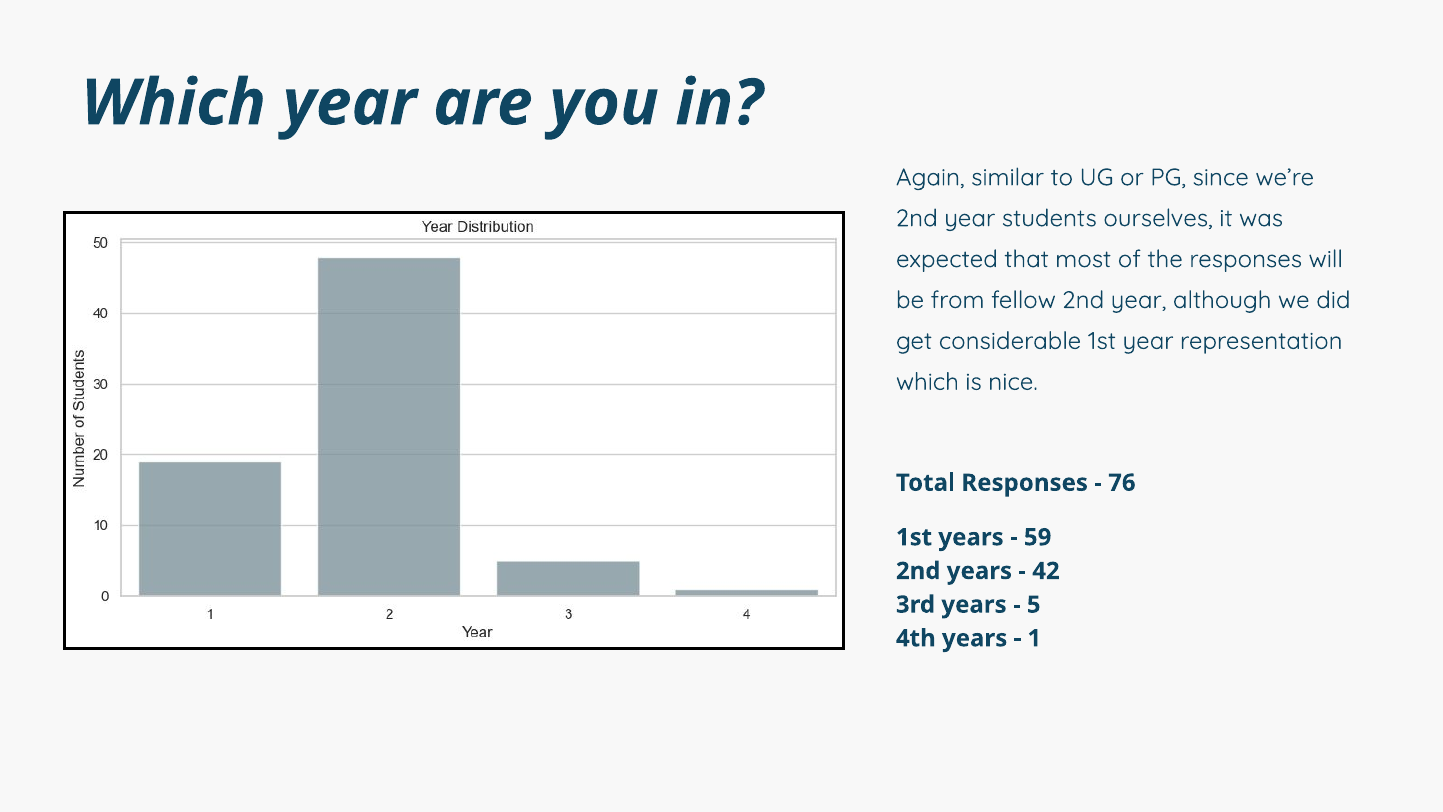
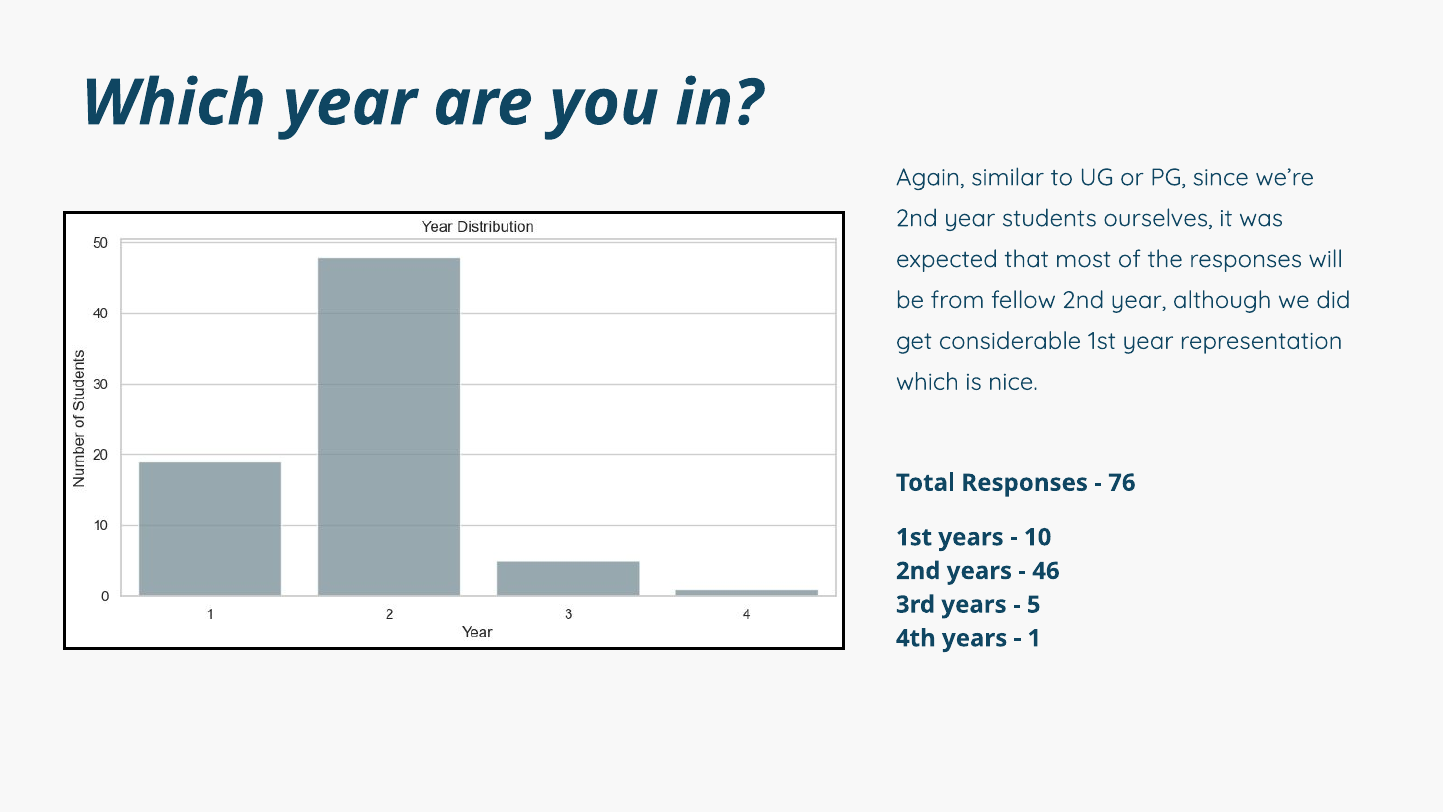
59: 59 -> 10 (1038, 537)
42: 42 -> 46 (1046, 571)
